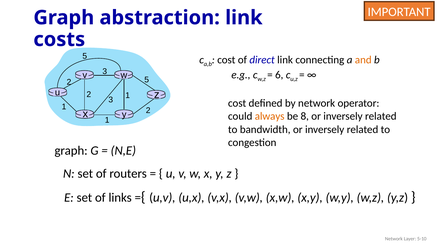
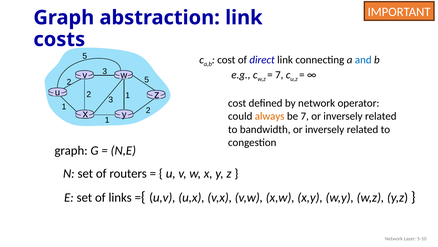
and colour: orange -> blue (363, 60)
6: 6 -> 7 (279, 75)
be 8: 8 -> 7 (305, 116)
